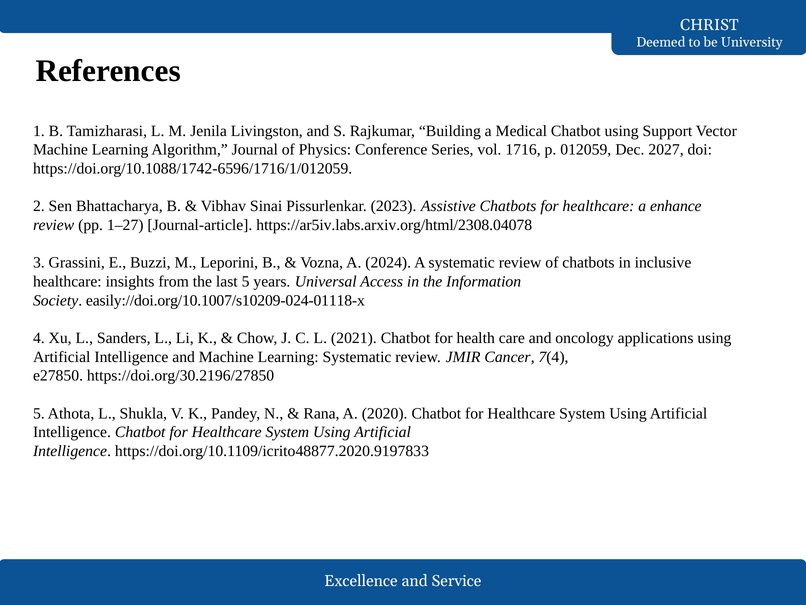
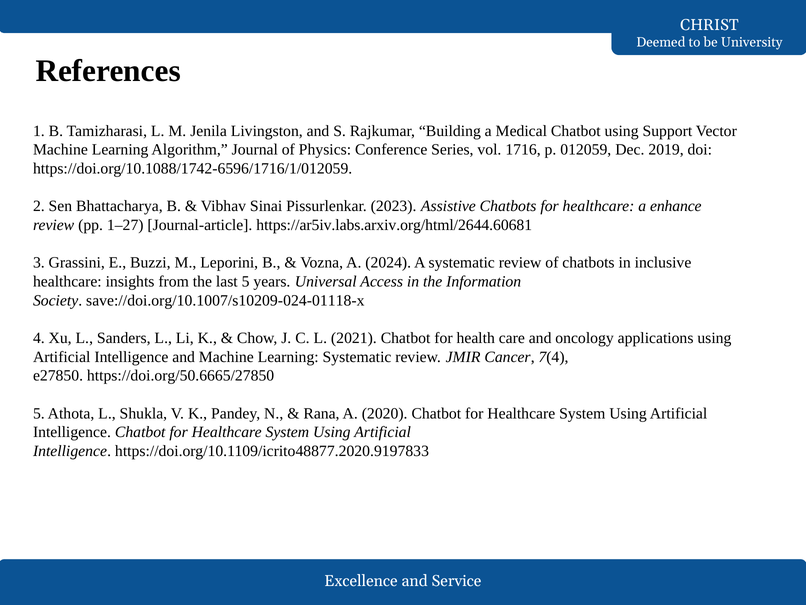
2027: 2027 -> 2019 (666, 150)
https://ar5iv.labs.arxiv.org/html/2308.04078: https://ar5iv.labs.arxiv.org/html/2308.04078 -> https://ar5iv.labs.arxiv.org/html/2644.60681 (394, 225)
easily://doi.org/10.1007/s10209-024-01118-x: easily://doi.org/10.1007/s10209-024-01118-x -> save://doi.org/10.1007/s10209-024-01118-x (225, 300)
https://doi.org/30.2196/27850: https://doi.org/30.2196/27850 -> https://doi.org/50.6665/27850 (181, 375)
